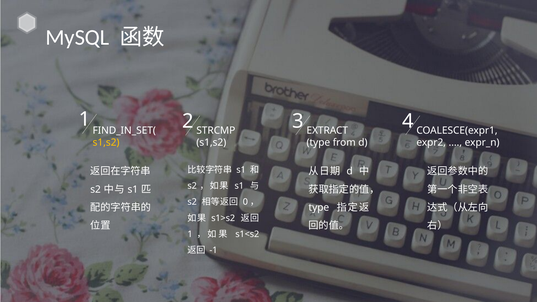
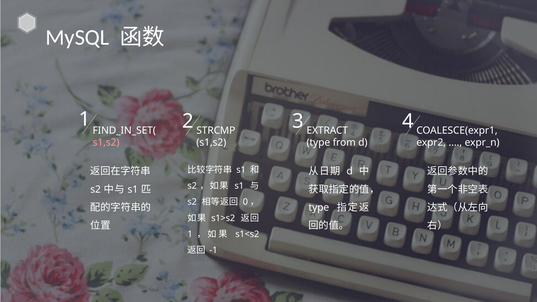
s1,s2 colour: yellow -> pink (106, 143)
